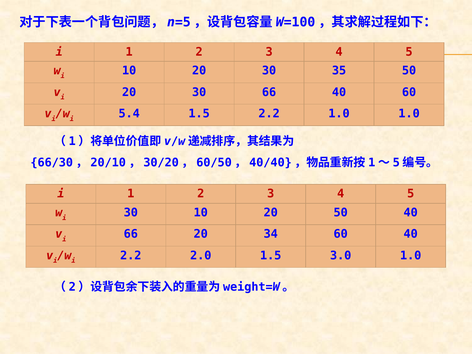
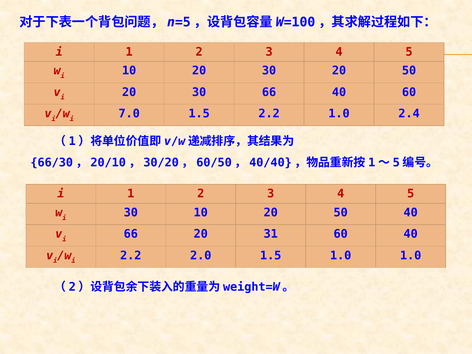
30 35: 35 -> 20 (339, 71)
5.4: 5.4 -> 7.0 (129, 114)
1.0 1.0: 1.0 -> 2.4 (409, 114)
34: 34 -> 31 (271, 234)
1.5 3.0: 3.0 -> 1.0 (341, 256)
